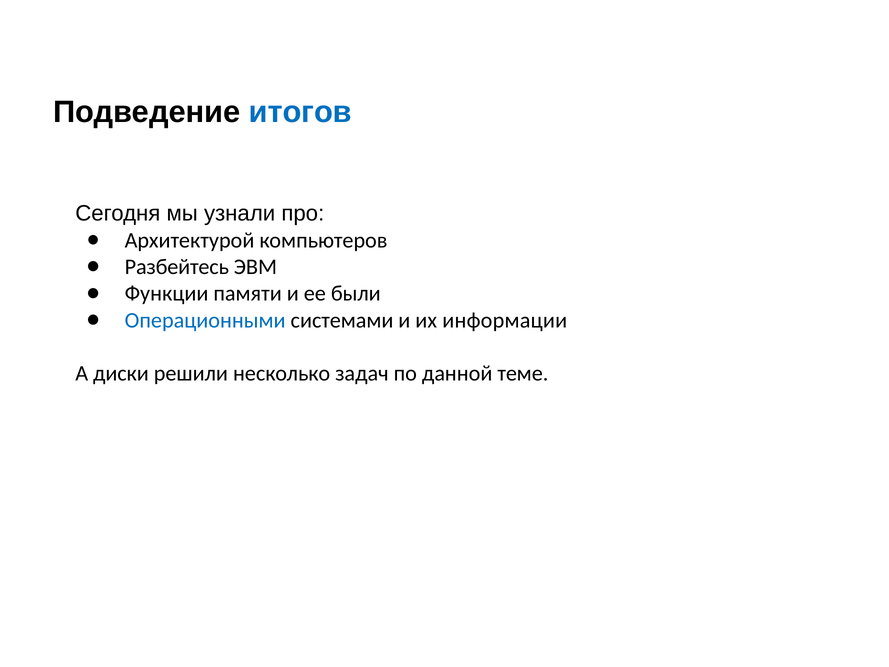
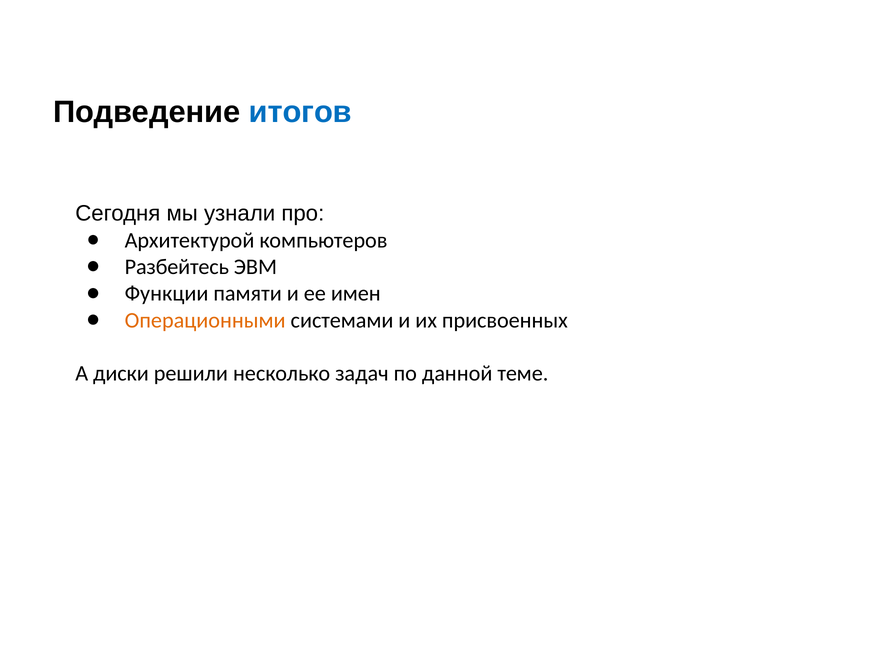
были: были -> имен (356, 293)
Операционными colour: blue -> orange (205, 320)
информации: информации -> присвоенных (505, 320)
